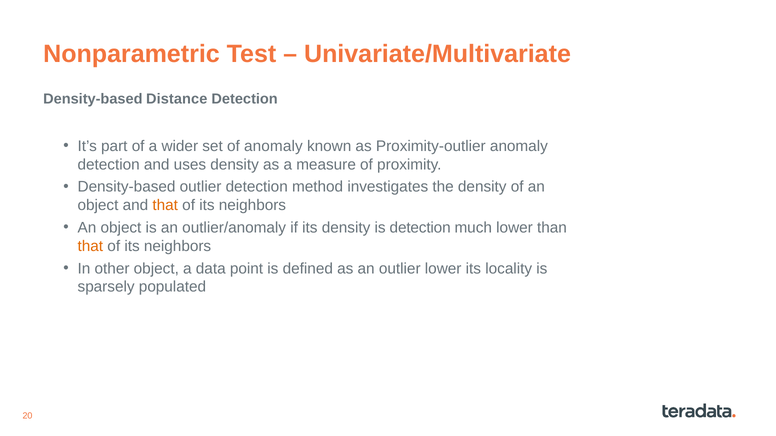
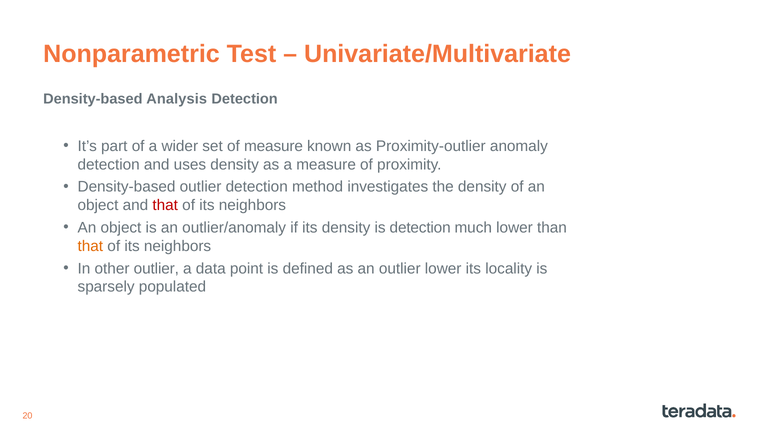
Distance: Distance -> Analysis (177, 99)
of anomaly: anomaly -> measure (274, 146)
that colour: orange -> red (165, 206)
other object: object -> outlier (156, 269)
